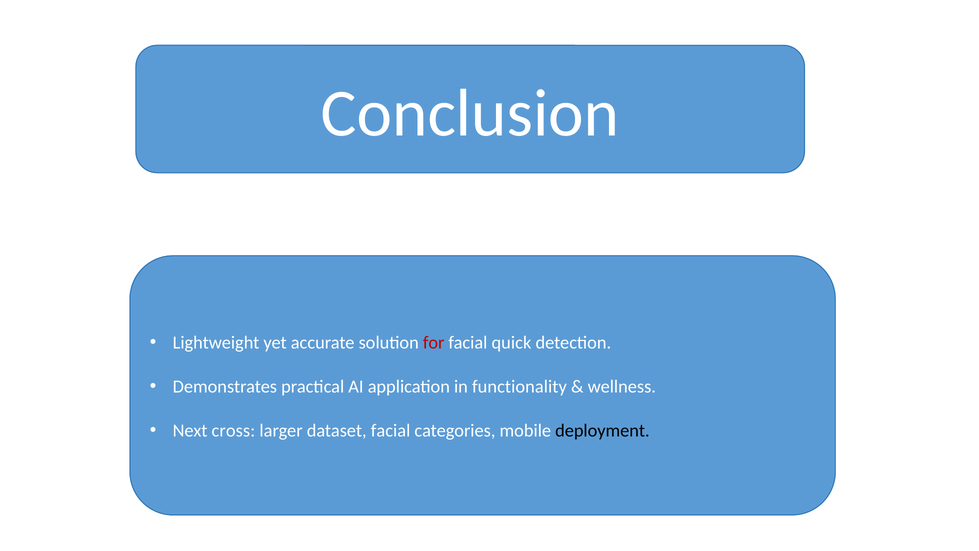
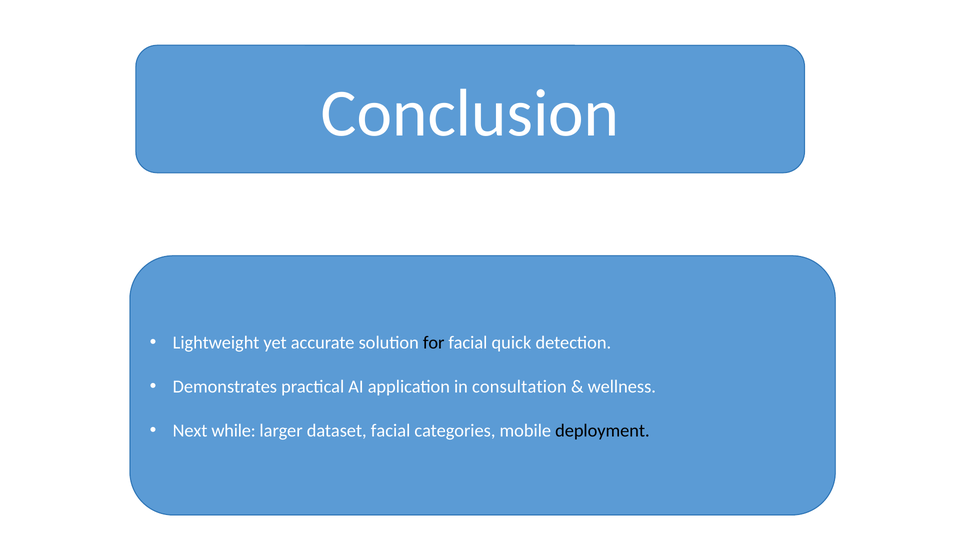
for colour: red -> black (434, 342)
functionality: functionality -> consultation (519, 386)
cross: cross -> while (234, 430)
